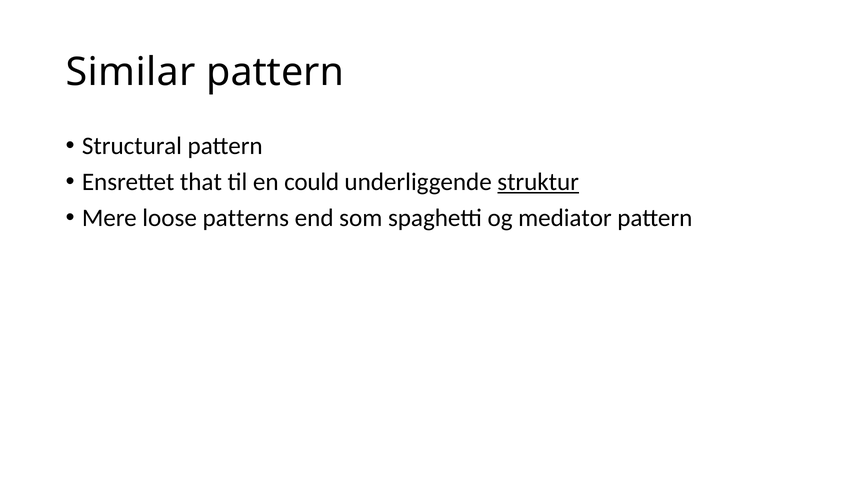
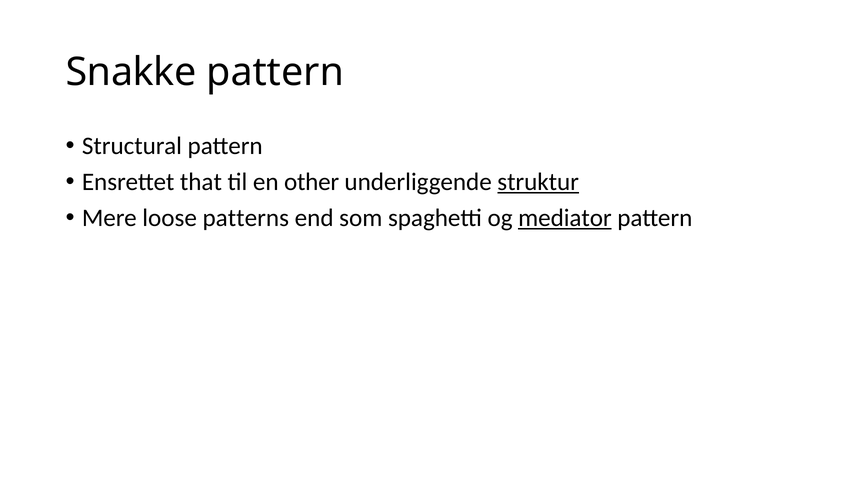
Similar: Similar -> Snakke (131, 72)
could: could -> other (312, 182)
mediator underline: none -> present (565, 218)
